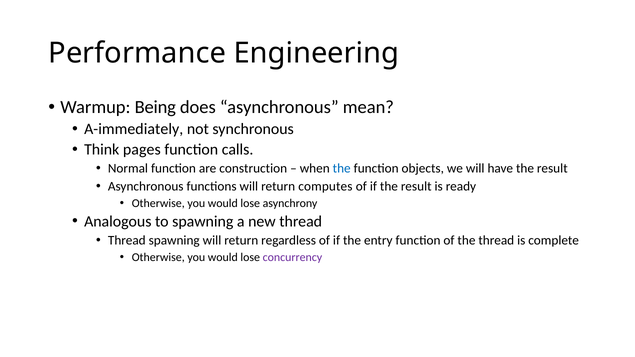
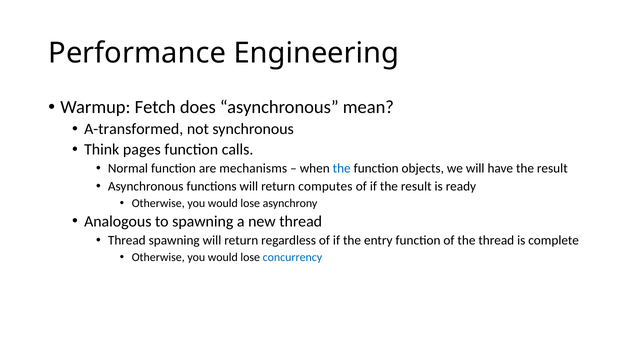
Being: Being -> Fetch (155, 107)
A-immediately: A-immediately -> A-transformed (134, 129)
construction: construction -> mechanisms (253, 169)
concurrency colour: purple -> blue (292, 257)
